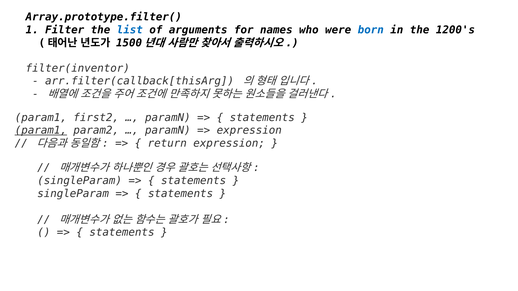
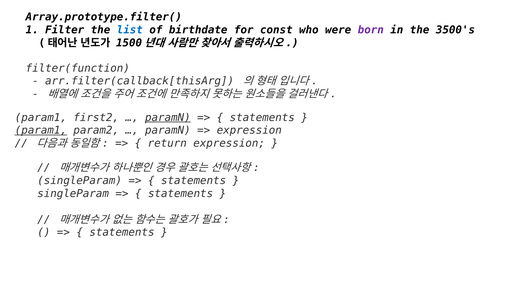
arguments: arguments -> birthdate (198, 30)
names: names -> const (276, 30)
born colour: blue -> purple (371, 30)
1200's: 1200's -> 3500's (455, 30)
filter(inventor: filter(inventor -> filter(function (78, 68)
paramN underline: none -> present (168, 118)
